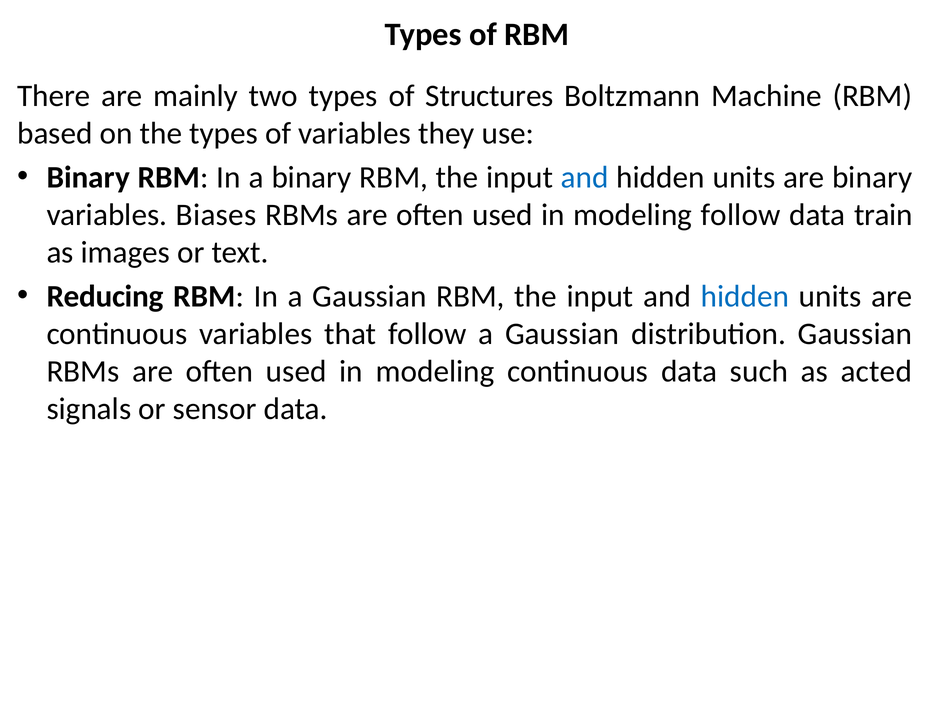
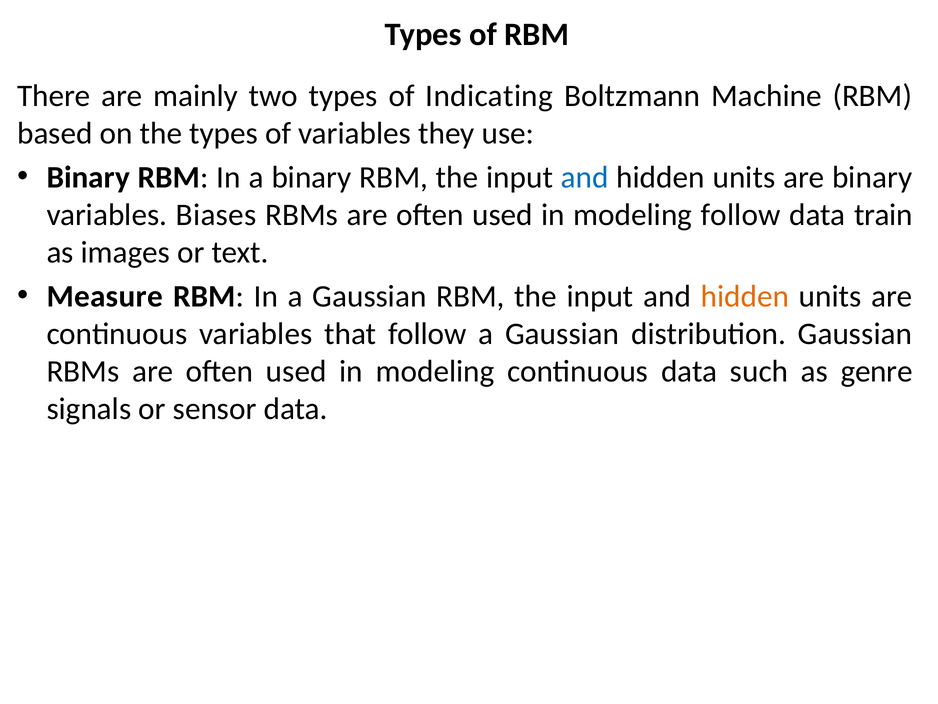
Structures: Structures -> Indicating (489, 96)
Reducing: Reducing -> Measure (105, 296)
hidden colour: blue -> orange (745, 296)
acted: acted -> genre (877, 371)
